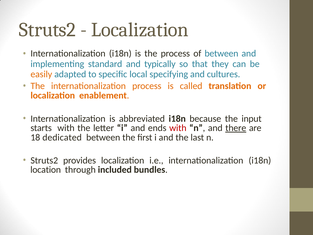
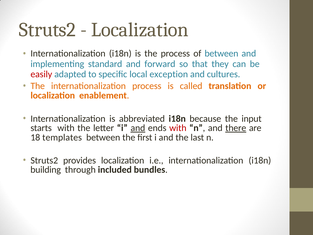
typically: typically -> forward (160, 64)
easily colour: orange -> red (41, 74)
specifying: specifying -> exception (169, 74)
and underline: none -> present (138, 128)
dedicated: dedicated -> templates (62, 137)
location: location -> building (46, 170)
